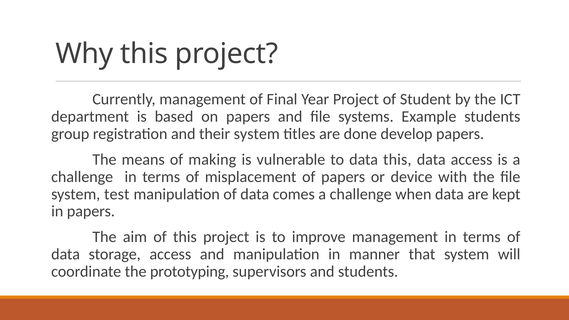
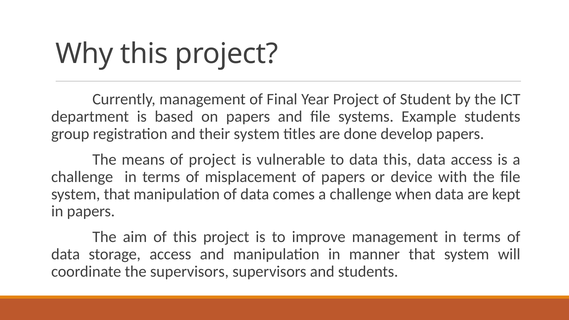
of making: making -> project (212, 159)
system test: test -> that (117, 194)
the prototyping: prototyping -> supervisors (189, 272)
